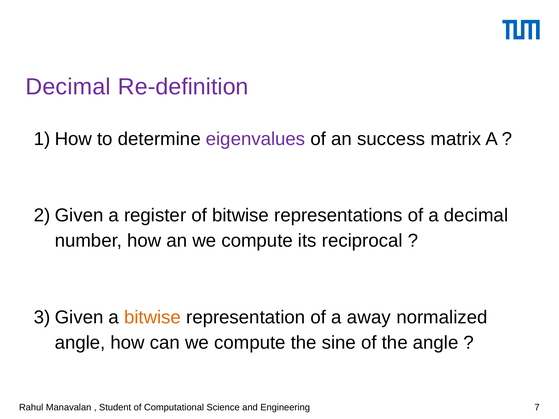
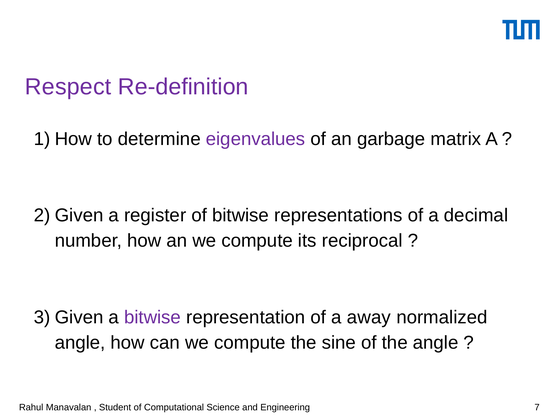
Decimal: Decimal -> Respect (68, 87)
success: success -> garbage (391, 139)
bitwise colour: orange -> purple (153, 317)
